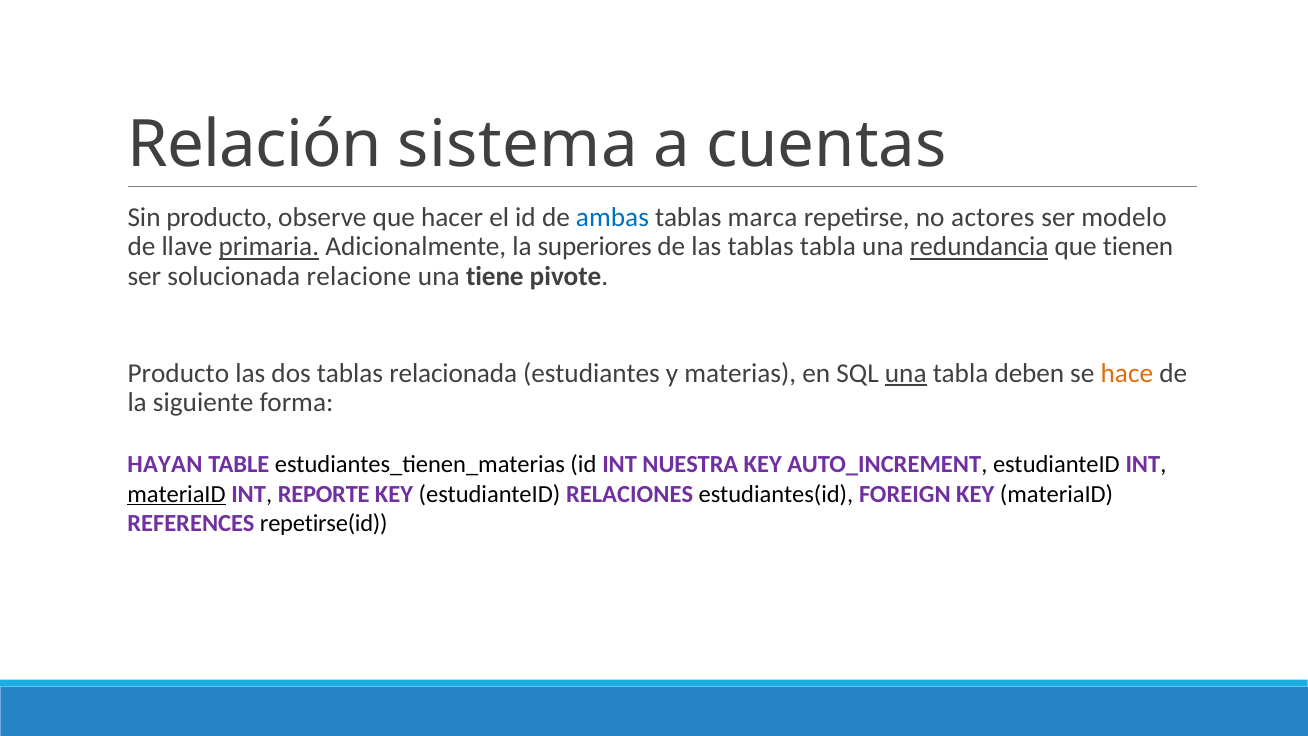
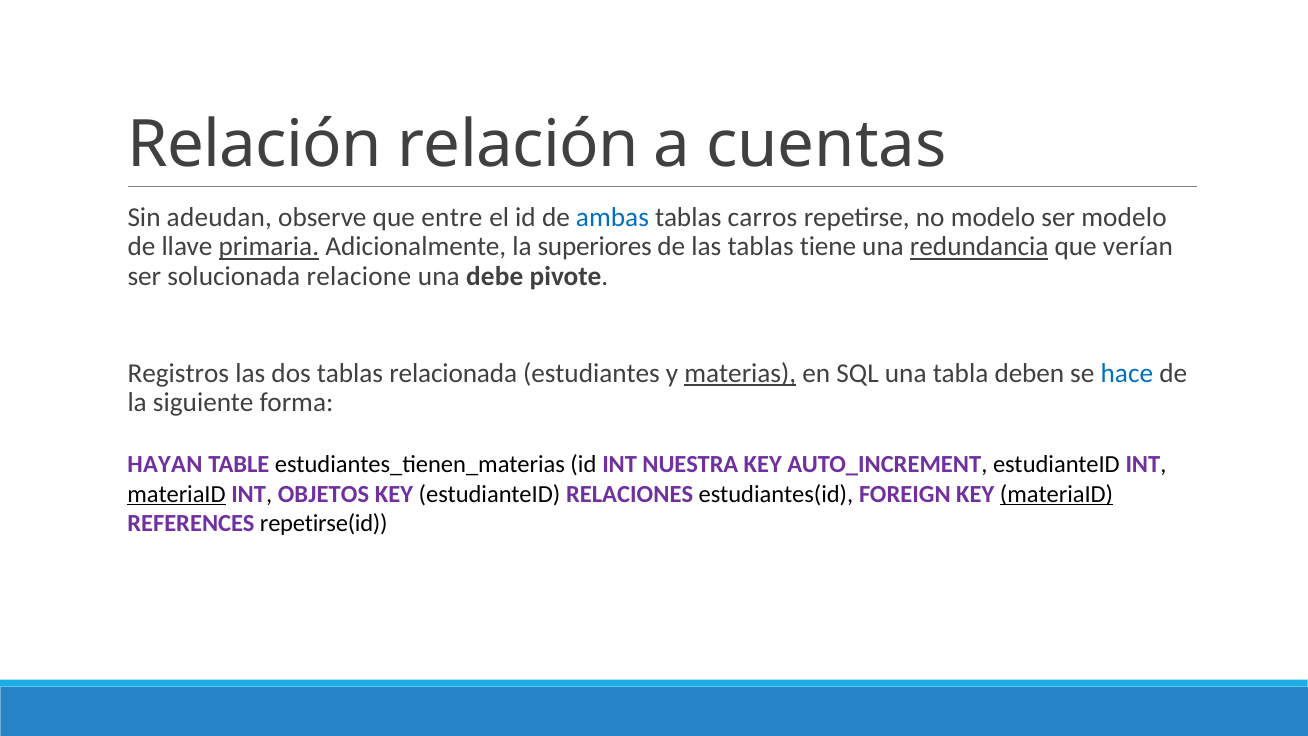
Relación sistema: sistema -> relación (518, 144)
Sin producto: producto -> adeudan (219, 217)
hacer: hacer -> entre (452, 217)
marca: marca -> carros (763, 217)
no actores: actores -> modelo (993, 217)
tablas tabla: tabla -> tiene (828, 247)
tienen: tienen -> verían (1138, 247)
tiene: tiene -> debe (495, 276)
Producto: Producto -> Registros (178, 373)
materias underline: none -> present (740, 373)
una underline: present -> none (906, 373)
hace colour: orange -> blue (1127, 373)
REPORTE: REPORTE -> OBJETOS (324, 494)
materiaID underline: none -> present (1057, 494)
